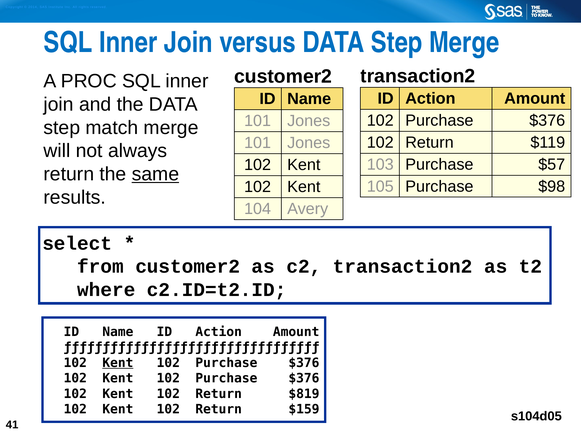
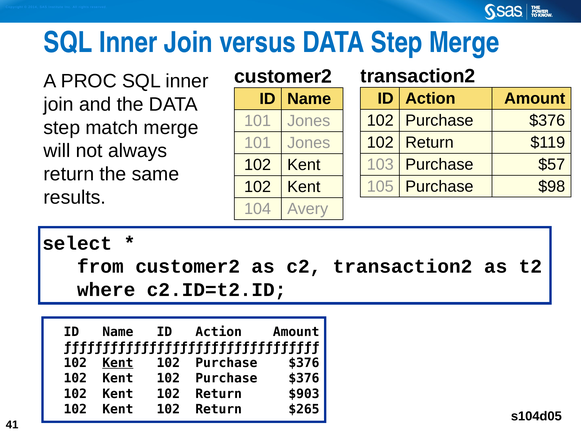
same underline: present -> none (155, 174)
$819: $819 -> $903 (304, 394)
$159: $159 -> $265 (304, 409)
